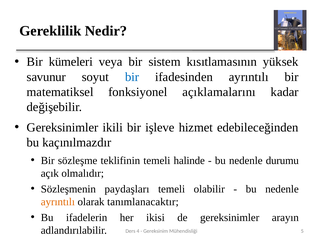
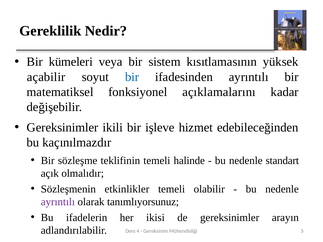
savunur: savunur -> açabilir (46, 77)
durumu: durumu -> standart (282, 161)
paydaşları: paydaşları -> etkinlikler (127, 189)
ayrıntılı colour: orange -> purple (58, 202)
tanımlanacaktır: tanımlanacaktır -> tanımlıyorsunuz (143, 202)
